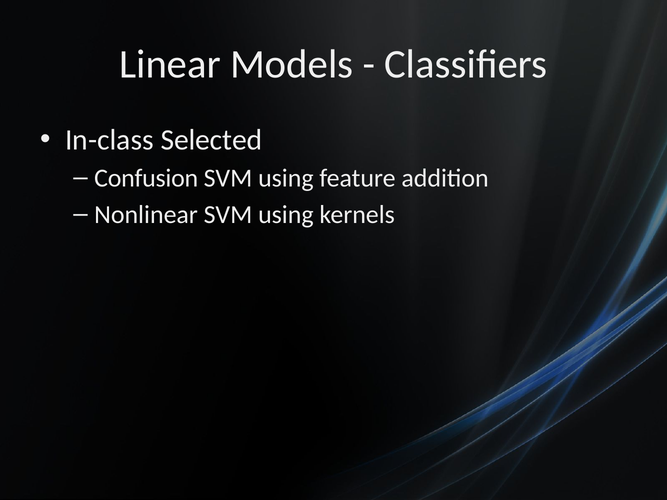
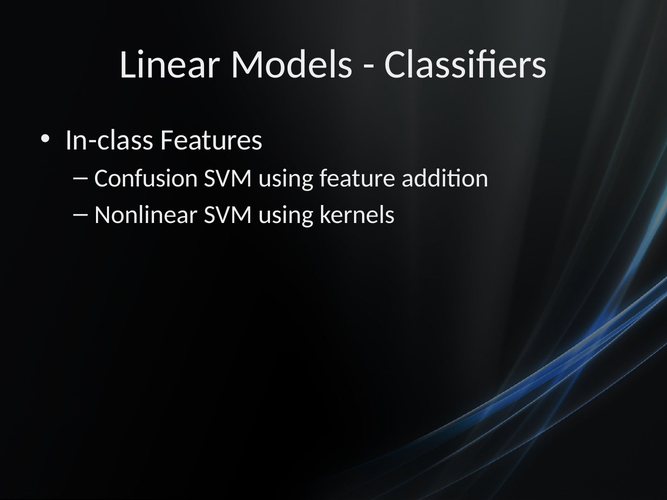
Selected: Selected -> Features (212, 140)
